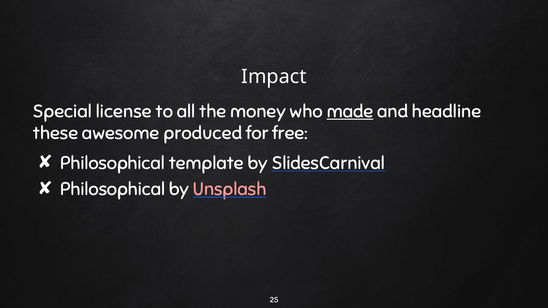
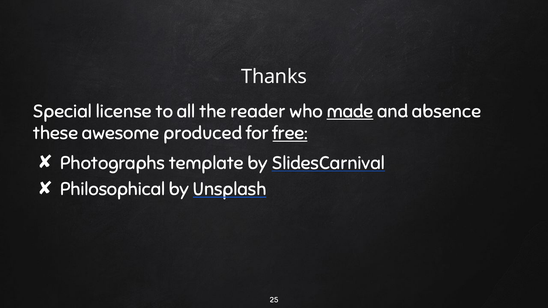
Impact: Impact -> Thanks (274, 77)
money: money -> reader (258, 111)
headline: headline -> absence (447, 111)
free underline: none -> present (290, 133)
Philosophical: Philosophical -> Photographs (113, 163)
Unsplash colour: pink -> white (230, 189)
